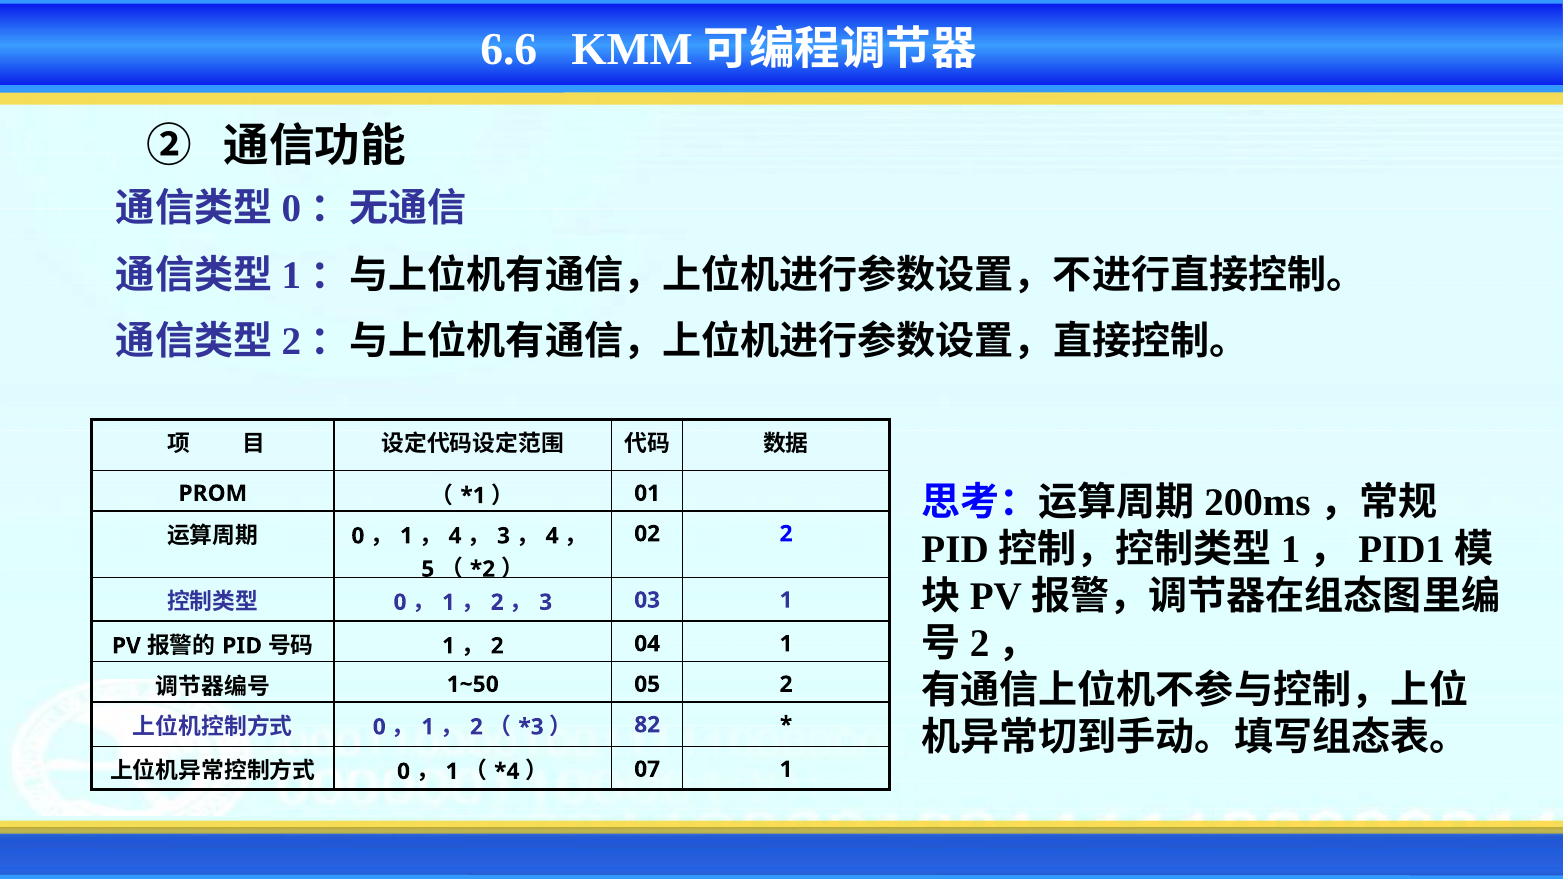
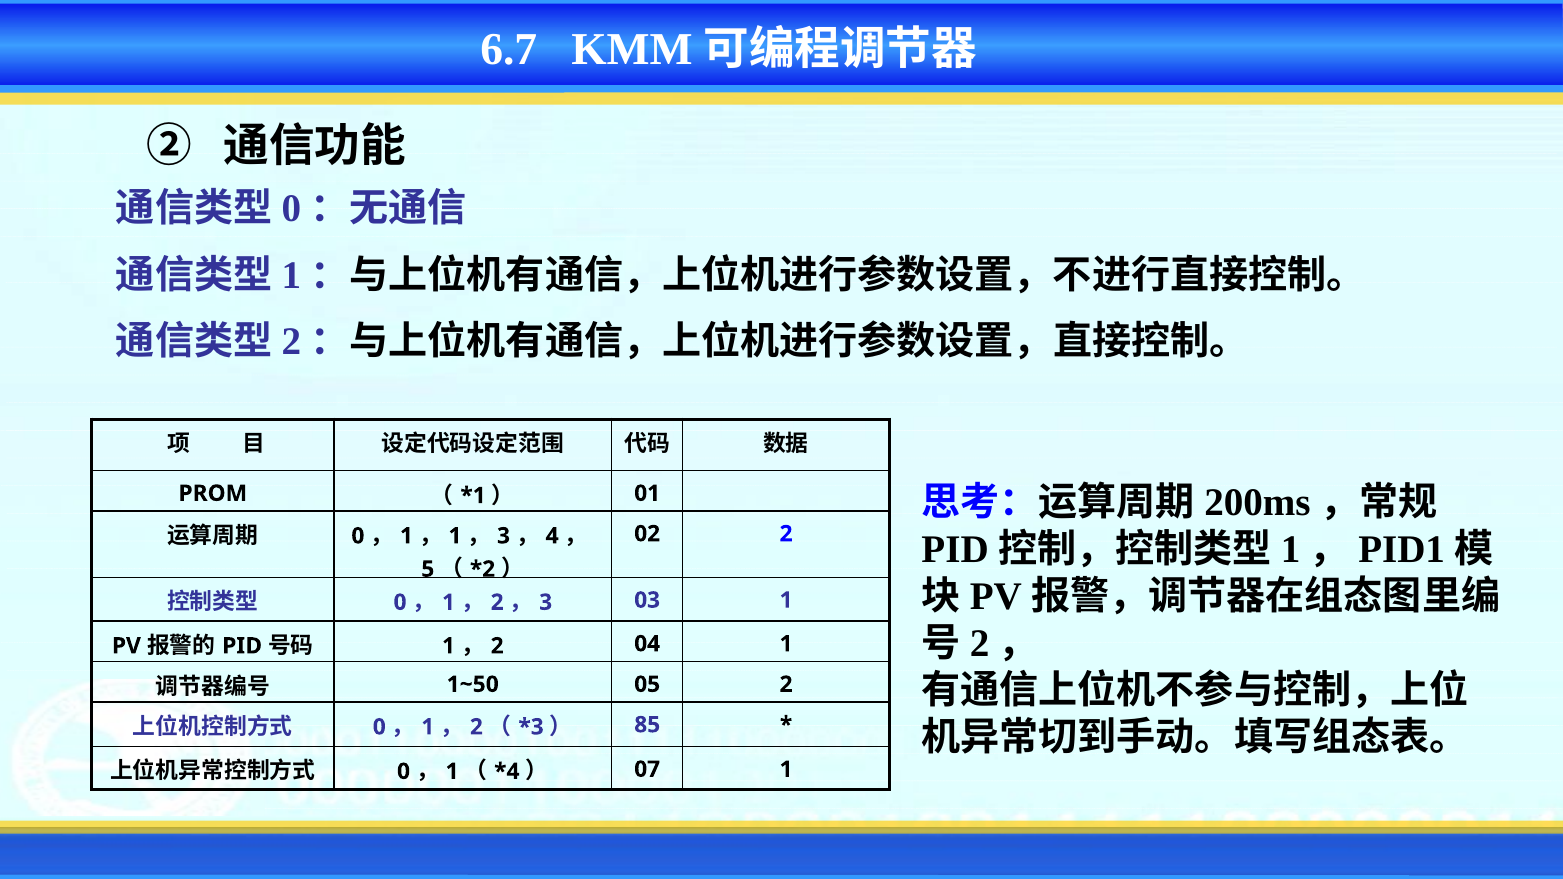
6.6: 6.6 -> 6.7 (509, 50)
4: 4 -> 1 (455, 536)
82: 82 -> 85 (647, 725)
